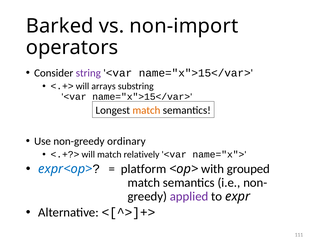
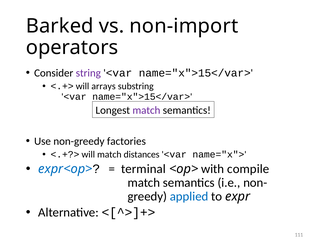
match colour: orange -> purple (146, 111)
ordinary: ordinary -> factories (126, 142)
relatively: relatively -> distances (142, 155)
platform: platform -> terminal (143, 169)
grouped: grouped -> compile (248, 169)
applied colour: purple -> blue (189, 197)
